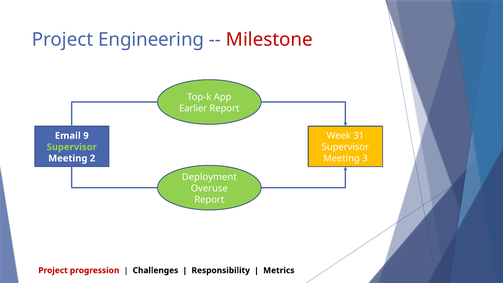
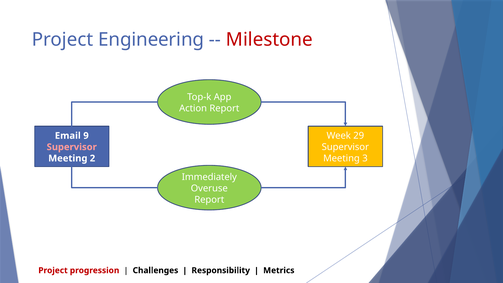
Earlier: Earlier -> Action (193, 108)
31: 31 -> 29 (359, 136)
Supervisor colour: light green -> pink (72, 147)
Deployment: Deployment -> Immediately (209, 177)
